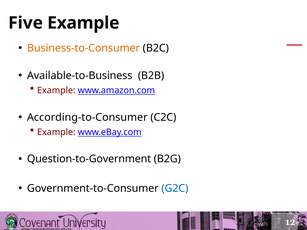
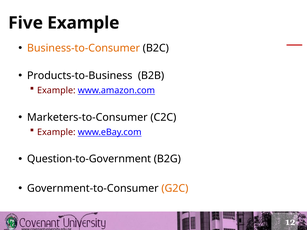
Available-to-Business: Available-to-Business -> Products-to-Business (80, 76)
According-to-Consumer: According-to-Consumer -> Marketers-to-Consumer (87, 117)
G2C colour: blue -> orange (175, 189)
